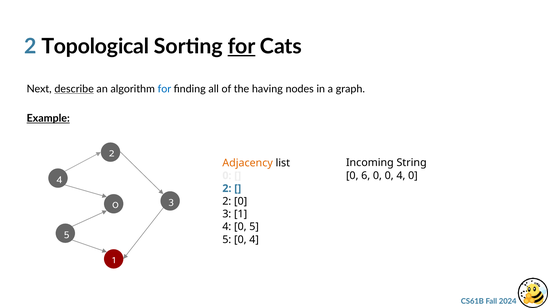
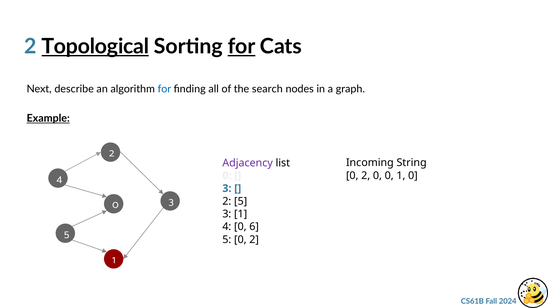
Topological underline: none -> present (95, 46)
describe underline: present -> none (74, 89)
having: having -> search (267, 89)
Adjacency colour: orange -> purple (248, 163)
6: 6 -> 2 (366, 176)
0 0 4: 4 -> 1 (401, 176)
2: 2 -> 3 (227, 189)
2 0: 0 -> 5 (241, 201)
0 5: 5 -> 6 (254, 227)
5 0 4: 4 -> 2 (254, 240)
